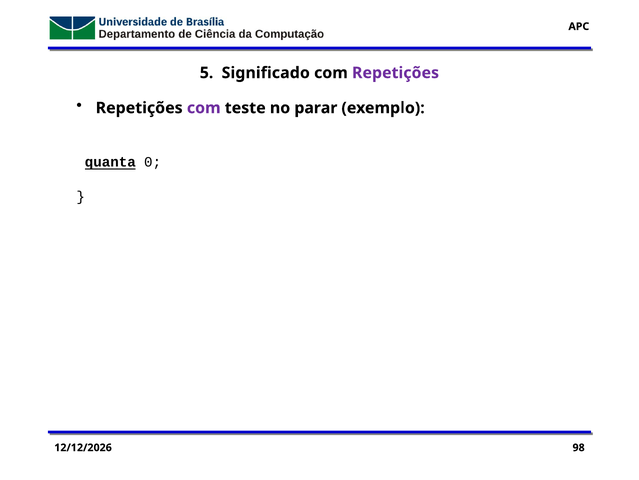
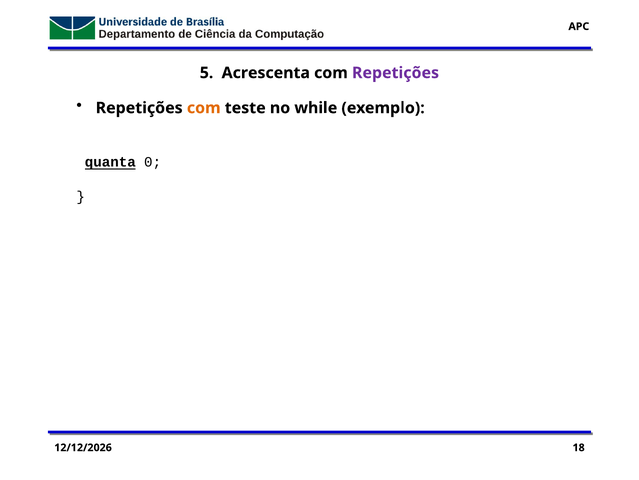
Significado: Significado -> Acrescenta (266, 73)
com colour: purple -> orange (204, 108)
parar: parar -> while (316, 108)
98: 98 -> 18 (579, 447)
